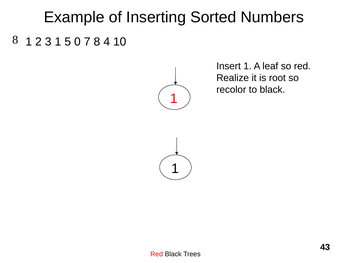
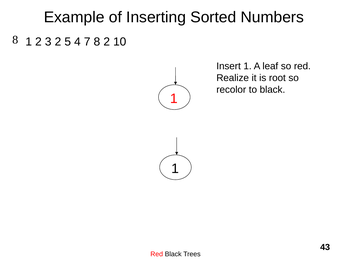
3 1: 1 -> 2 (58, 42)
0: 0 -> 4 (77, 42)
8 4: 4 -> 2 (107, 42)
